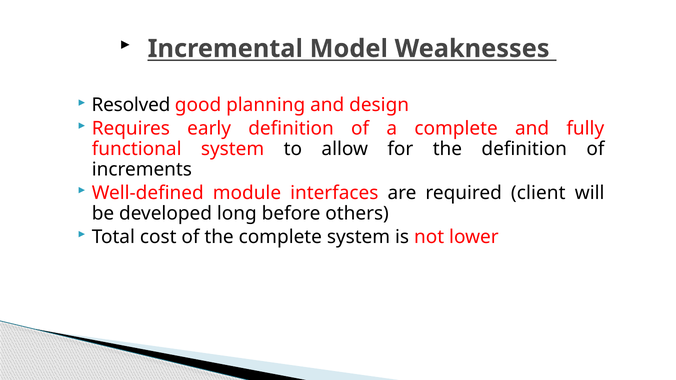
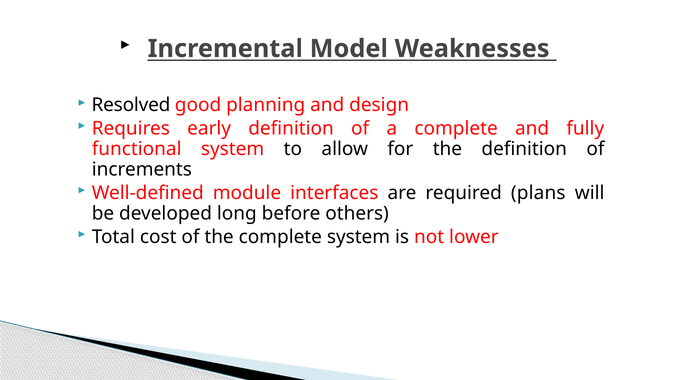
client: client -> plans (538, 193)
